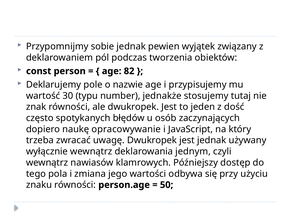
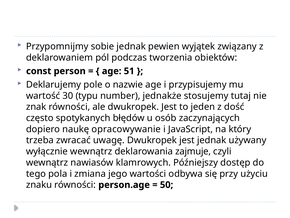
82: 82 -> 51 (129, 71)
jednym: jednym -> zajmuje (193, 151)
